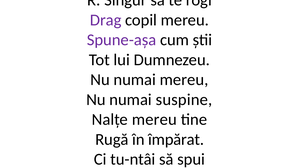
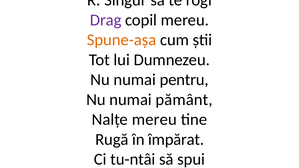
Spune-așa colour: purple -> orange (122, 40)
numai mereu: mereu -> pentru (184, 80)
suspine: suspine -> pământ (184, 100)
